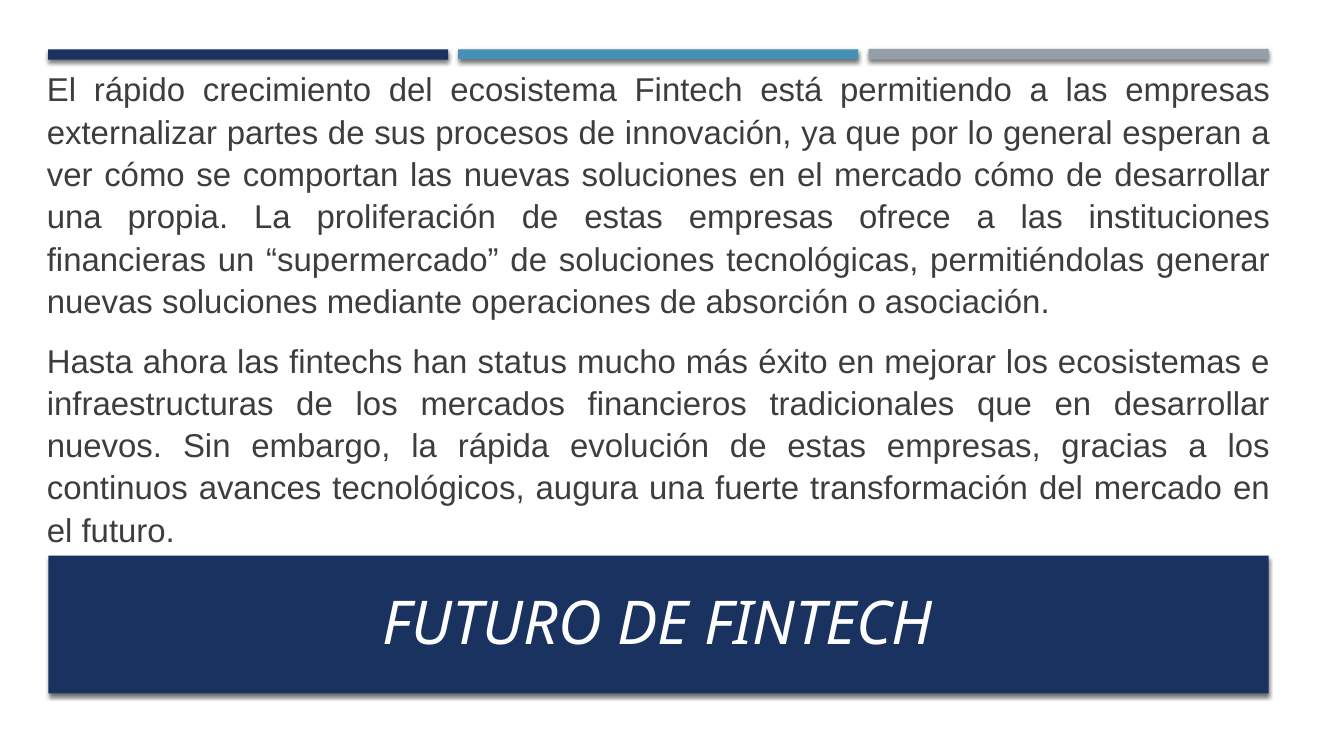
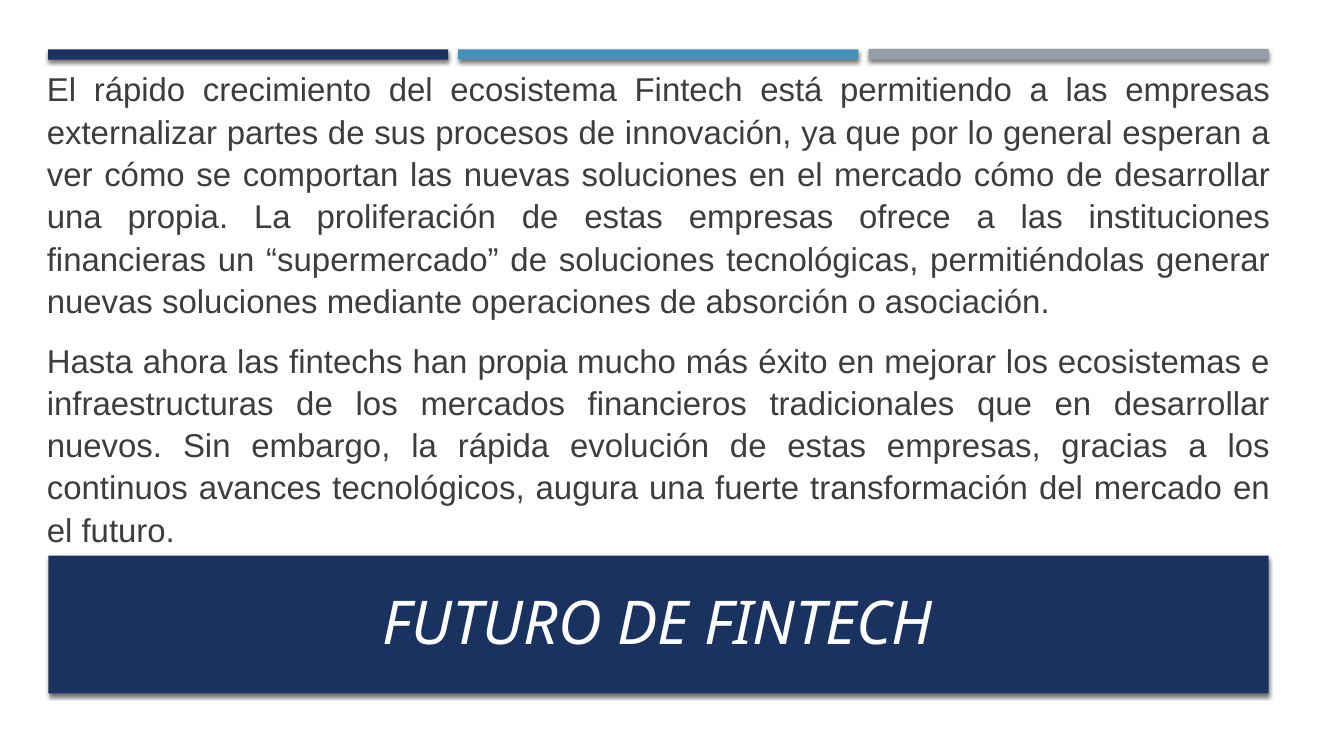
han status: status -> propia (523, 362)
